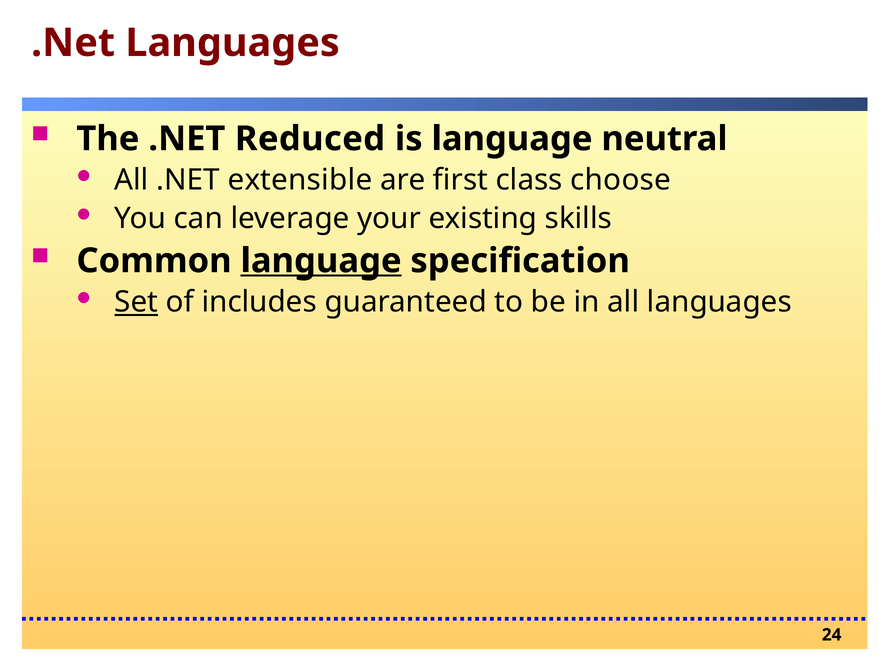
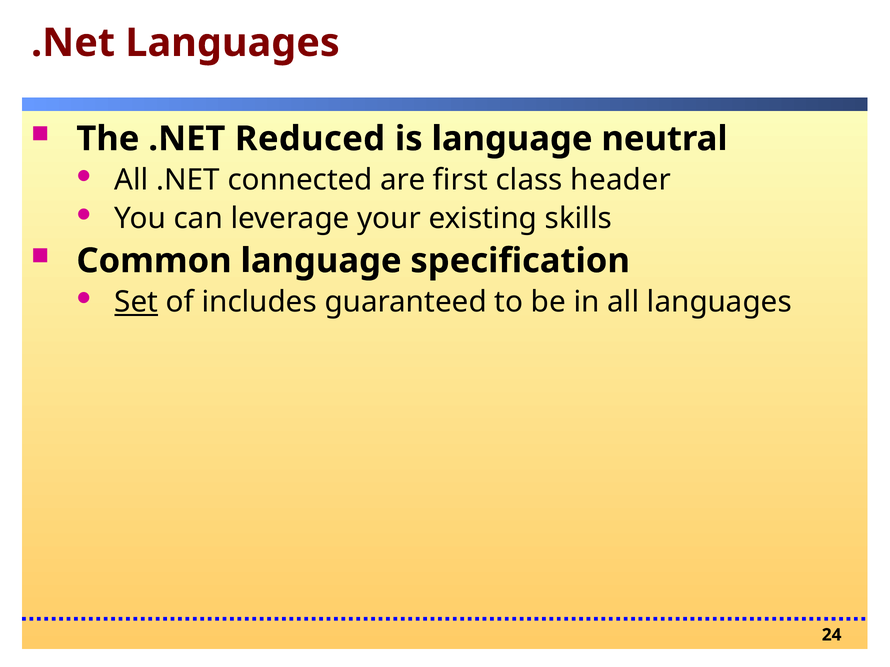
extensible: extensible -> connected (300, 180)
choose: choose -> header (621, 180)
language underline: present -> none (321, 261)
